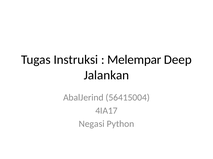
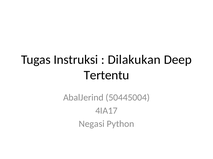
Melempar: Melempar -> Dilakukan (134, 60)
Jalankan: Jalankan -> Tertentu (106, 75)
56415004: 56415004 -> 50445004 (128, 98)
